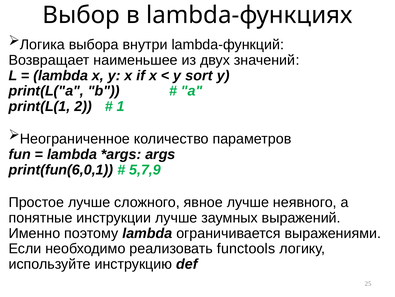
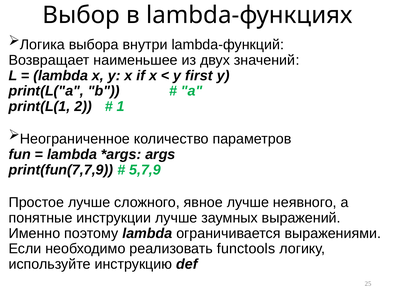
sort: sort -> first (199, 75)
print(fun(6,0,1: print(fun(6,0,1 -> print(fun(7,7,9 (61, 169)
